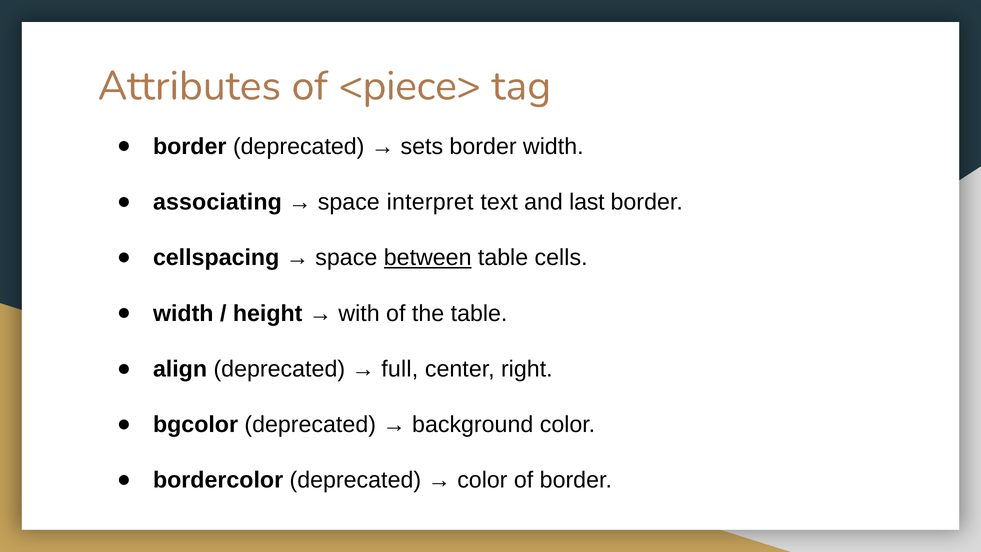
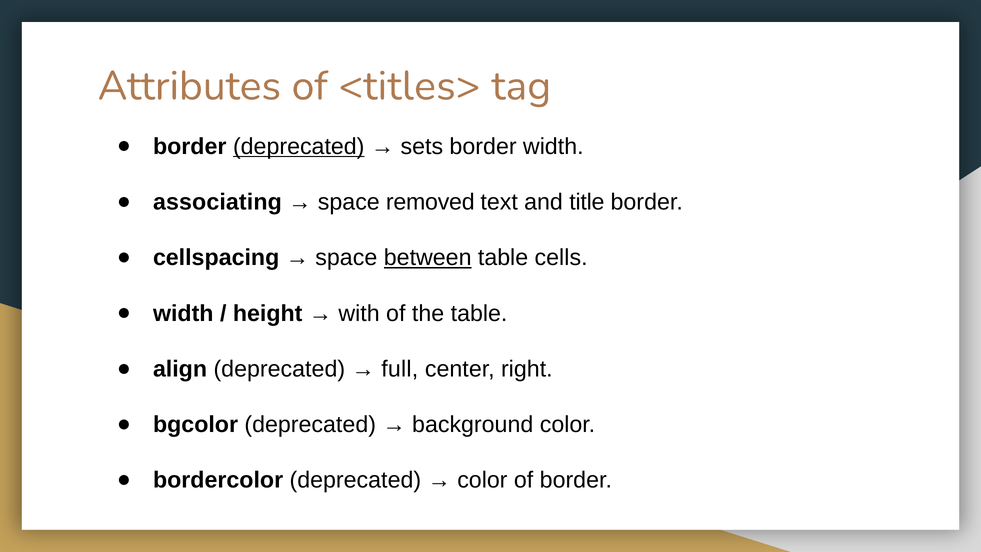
<piece>: <piece> -> <titles> (409, 86)
deprecated underline: none -> present (299, 146)
interpret: interpret -> removed (430, 202)
last: last -> title (587, 202)
